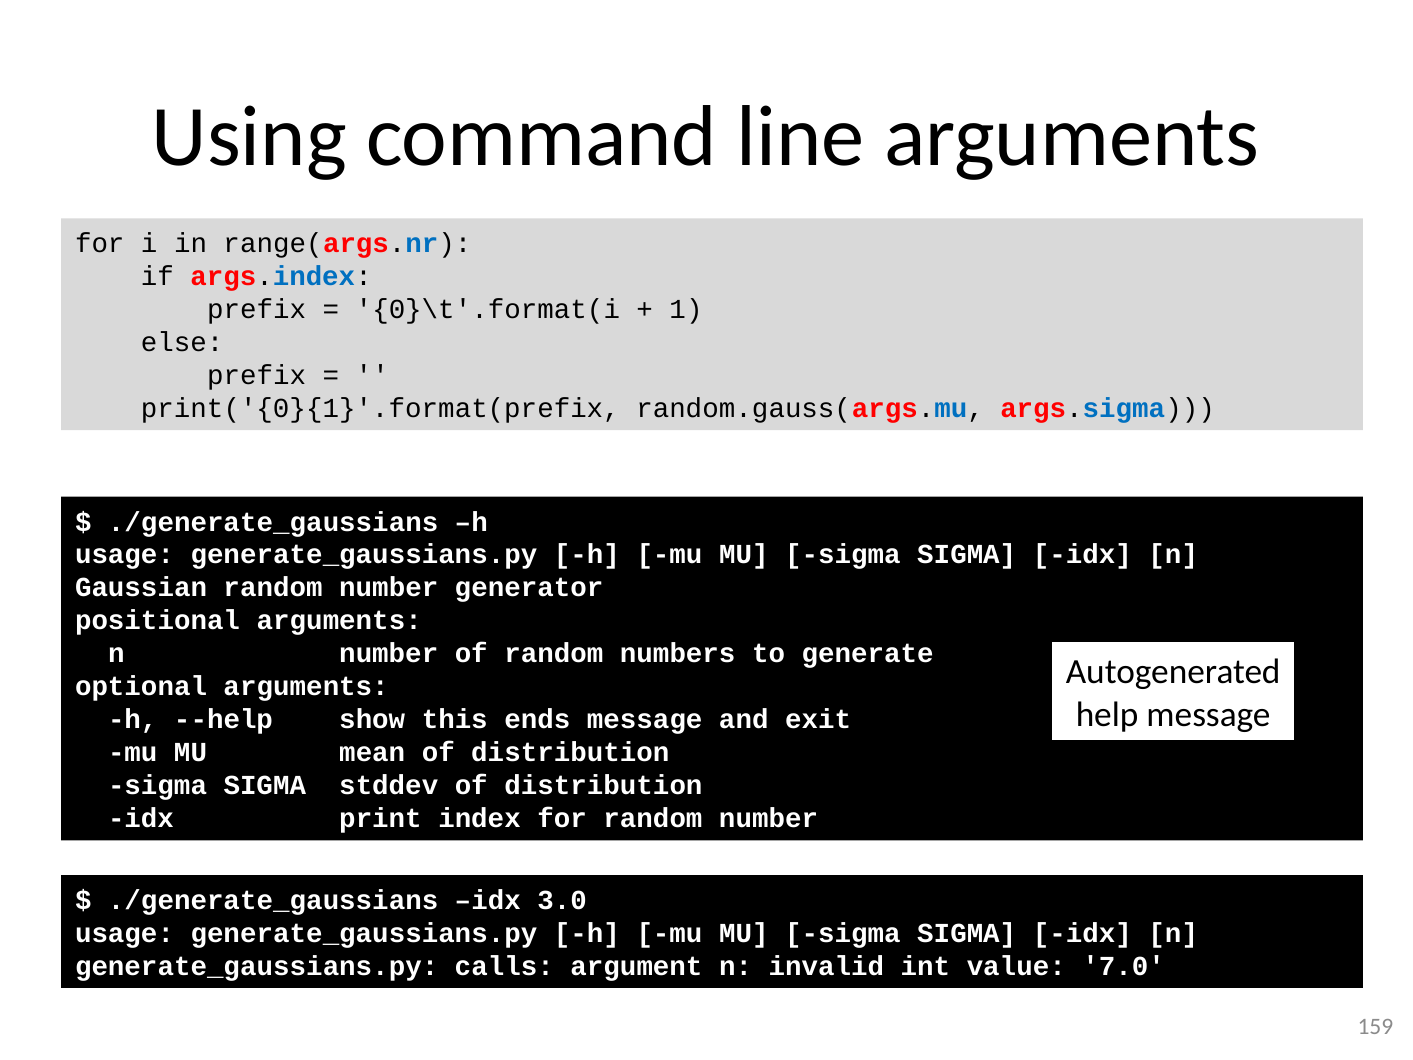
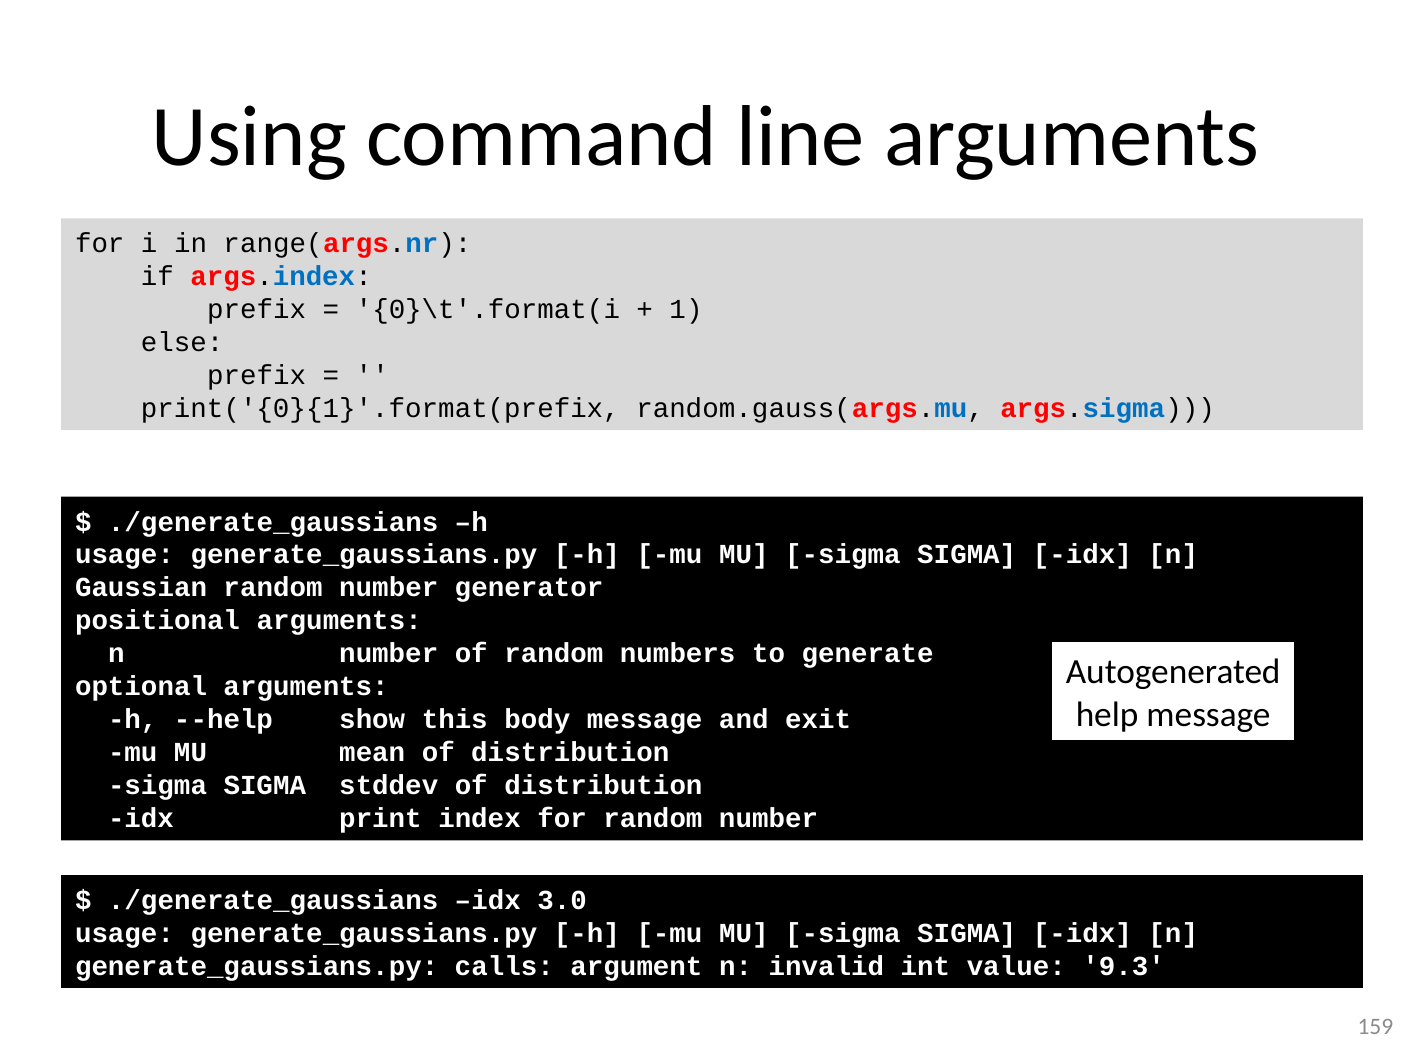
ends: ends -> body (537, 720)
7.0: 7.0 -> 9.3 (1124, 966)
